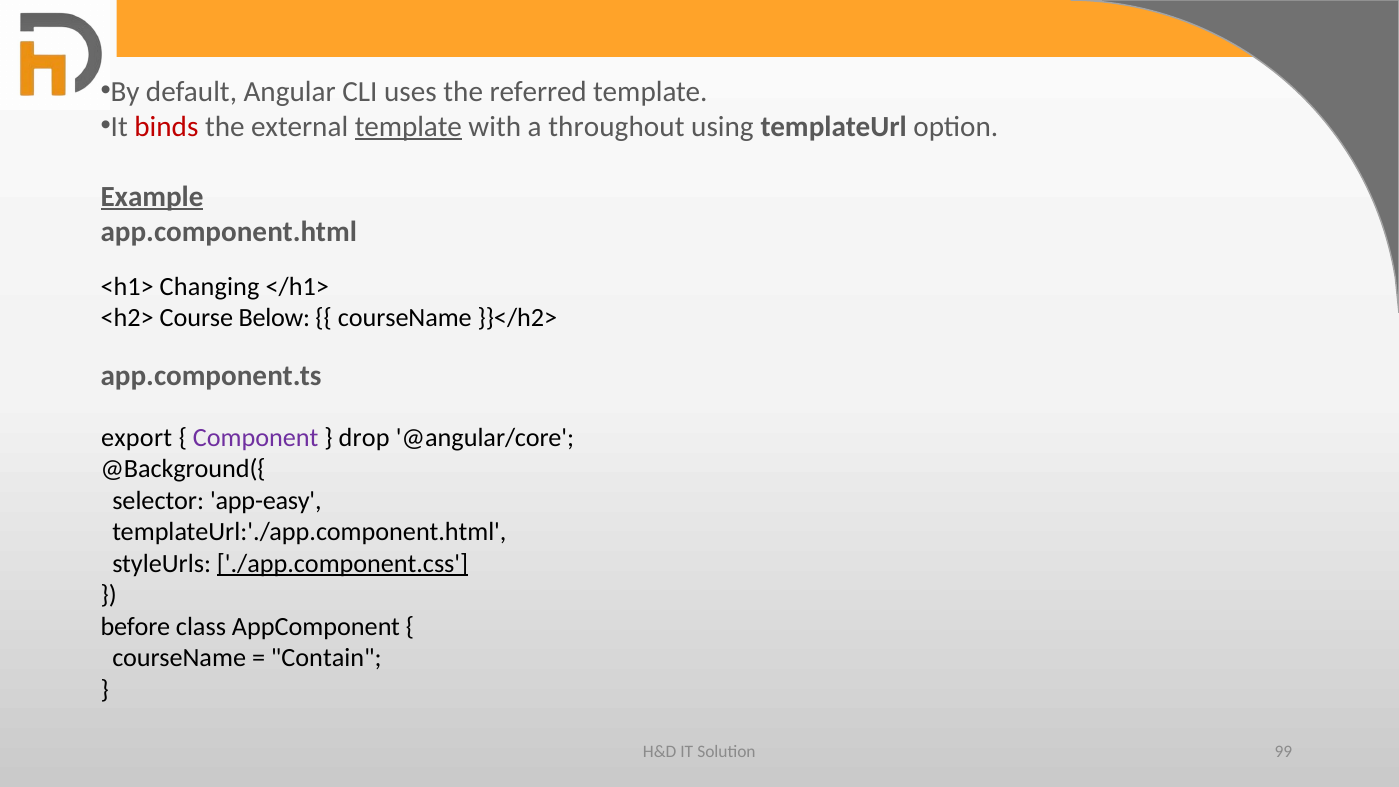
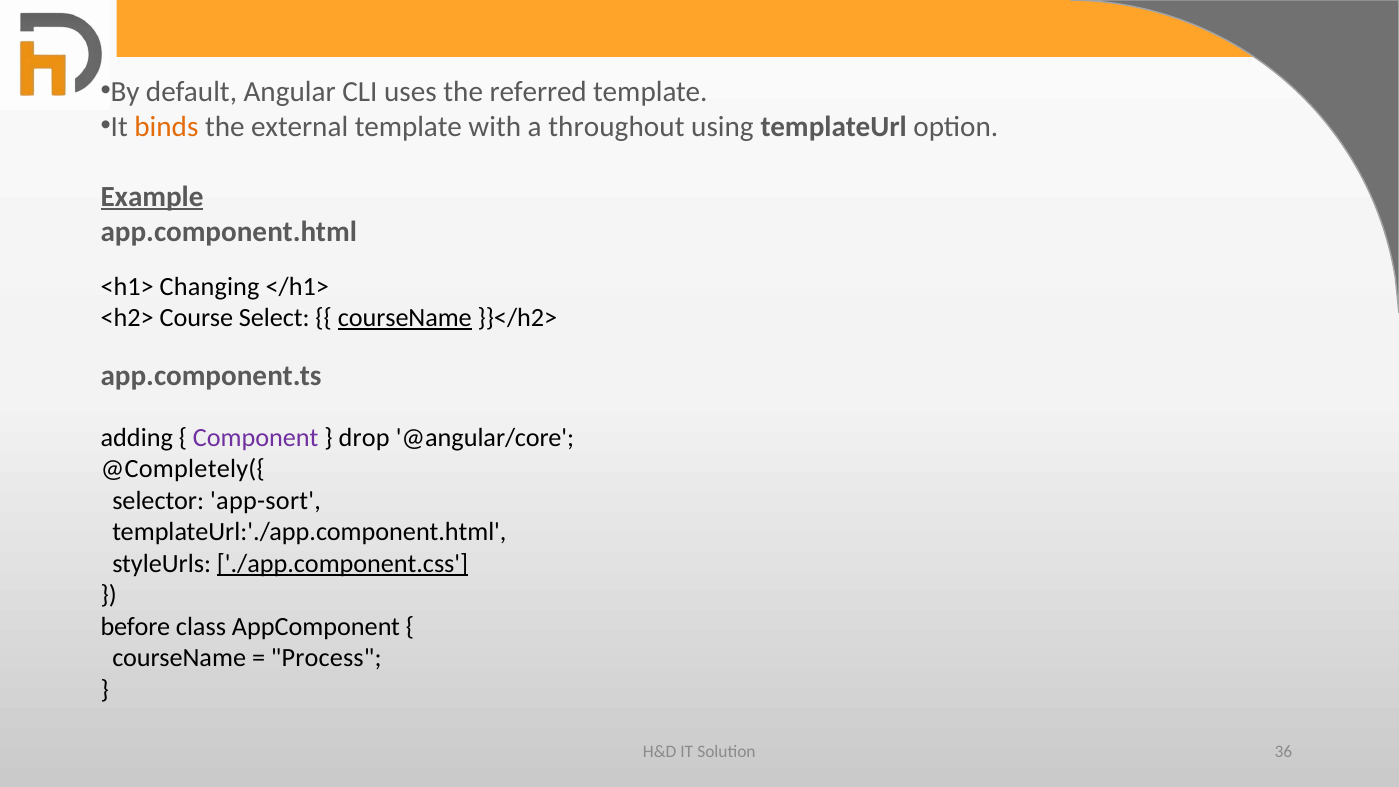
binds colour: red -> orange (166, 127)
template underline: present -> none (408, 127)
Below: Below -> Select (274, 318)
courseName underline: none -> present (405, 318)
export: export -> adding (137, 438)
@Background({: @Background({ -> @Completely({ (183, 469)
app-easy: app-easy -> app-sort (266, 501)
Contain: Contain -> Process (326, 658)
99: 99 -> 36 (1283, 751)
